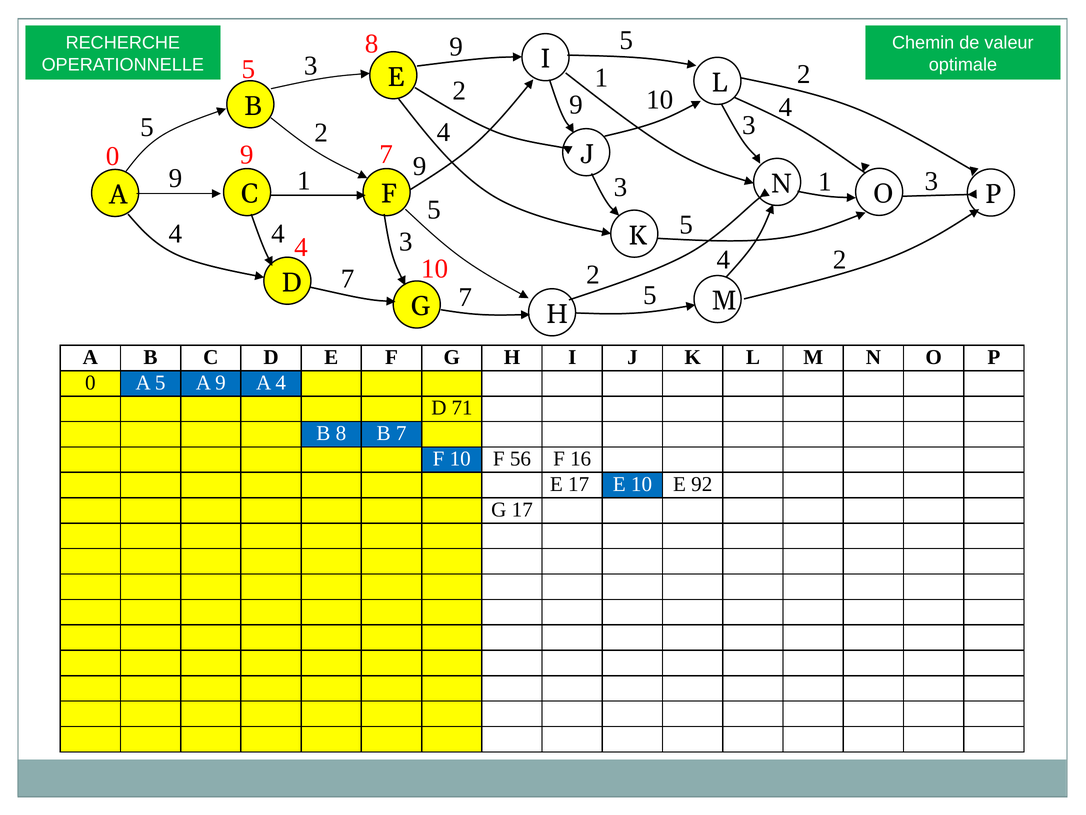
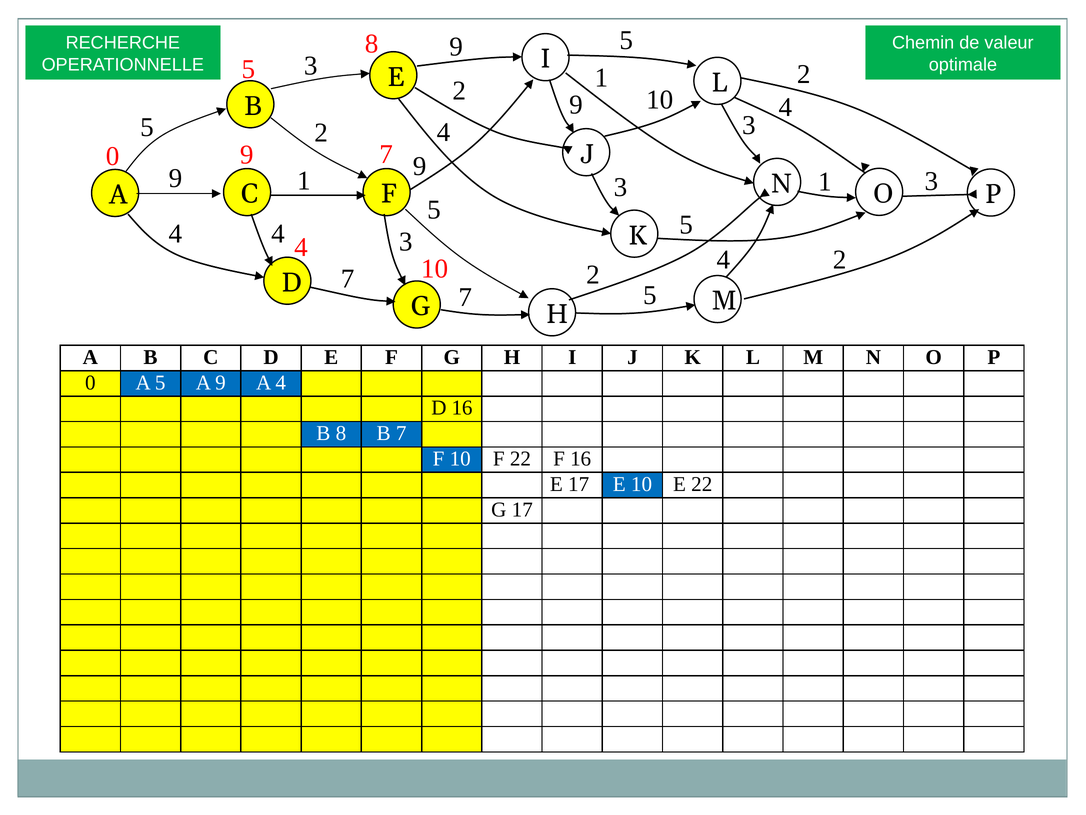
D 71: 71 -> 16 (462, 408)
F 56: 56 -> 22 (520, 459)
E 92: 92 -> 22 (702, 484)
